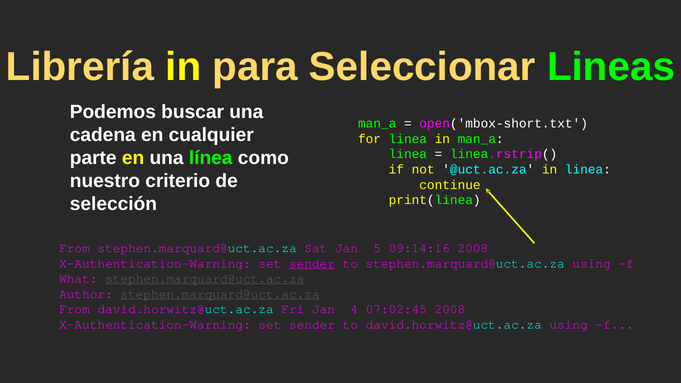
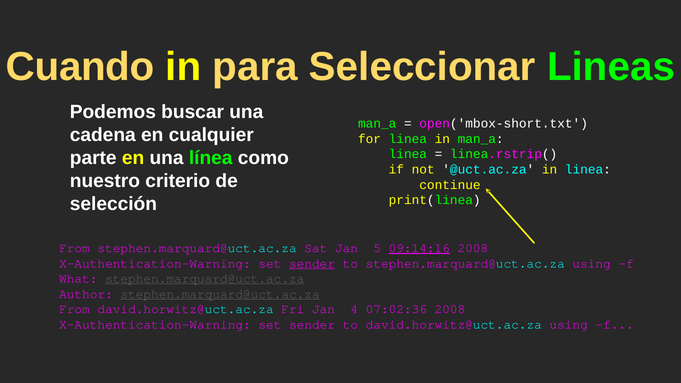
Librería: Librería -> Cuando (80, 67)
09:14:16 underline: none -> present (419, 248)
07:02:45: 07:02:45 -> 07:02:36 (396, 309)
